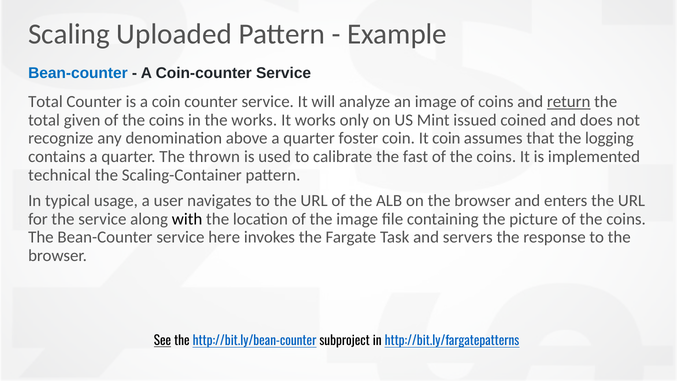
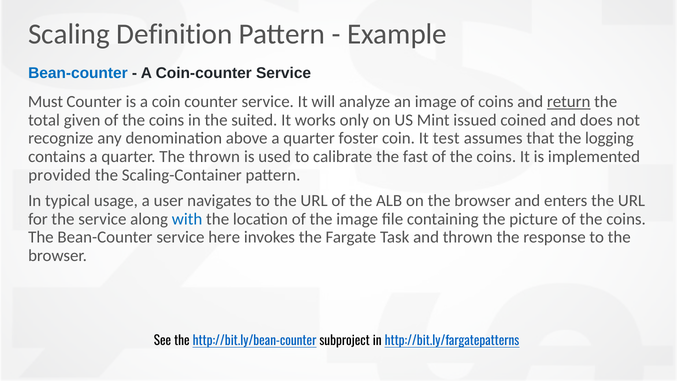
Uploaded: Uploaded -> Definition (174, 34)
Total: Total -> Must (46, 102)
the works: works -> suited (254, 120)
It coin: coin -> test (446, 138)
technical: technical -> provided (60, 175)
with colour: black -> blue (187, 219)
and servers: servers -> thrown (468, 237)
See underline: present -> none (163, 341)
